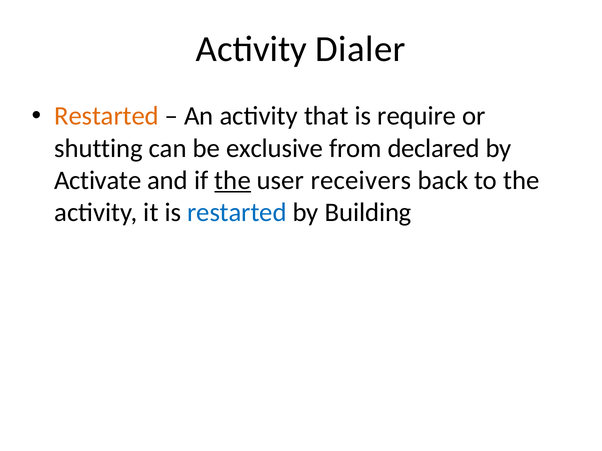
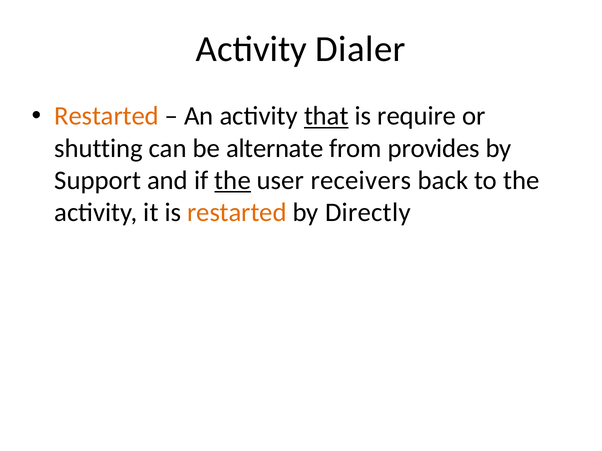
that underline: none -> present (326, 116)
exclusive: exclusive -> alternate (275, 148)
declared: declared -> provides (434, 148)
Activate: Activate -> Support (98, 180)
restarted colour: blue -> orange (237, 213)
Building: Building -> Directly (368, 213)
